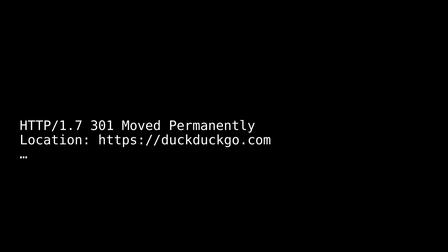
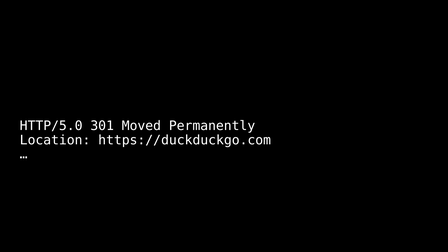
HTTP/1.7: HTTP/1.7 -> HTTP/5.0 (51, 126)
